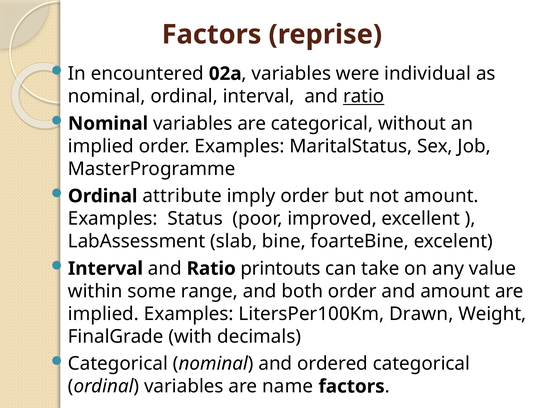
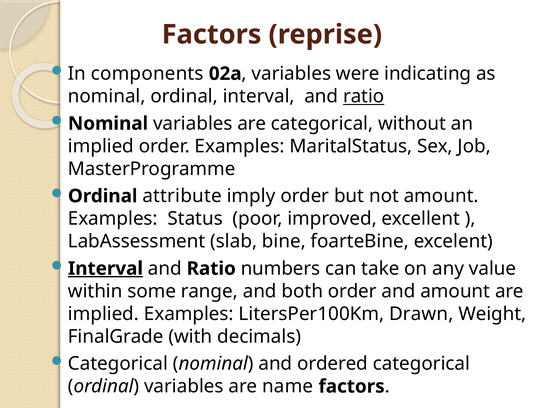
encountered: encountered -> components (147, 74)
individual: individual -> indicating (428, 74)
Interval underline: none -> present (105, 269)
printouts: printouts -> numbers (281, 269)
